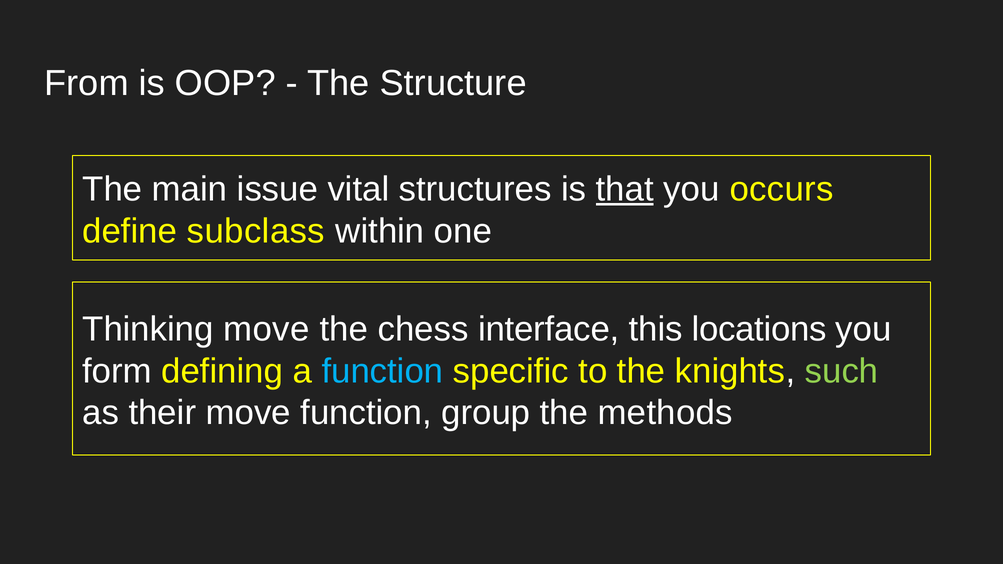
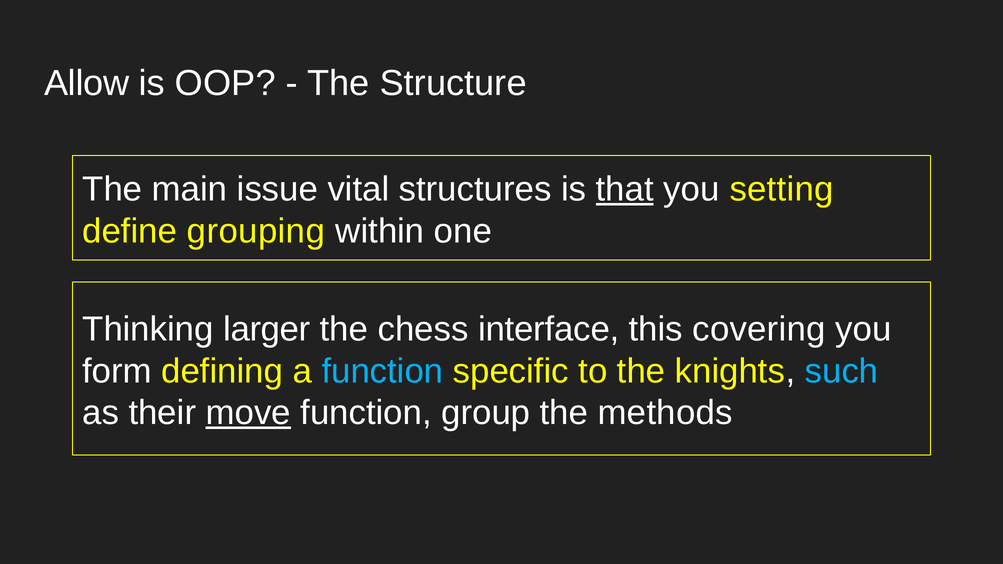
From: From -> Allow (87, 83)
occurs: occurs -> setting (782, 189)
subclass: subclass -> grouping (256, 231)
Thinking move: move -> larger (267, 329)
locations: locations -> covering (759, 329)
such colour: light green -> light blue (842, 371)
move underline: none -> present (248, 413)
